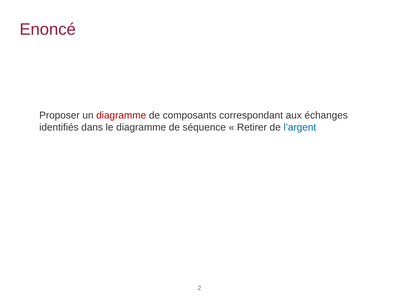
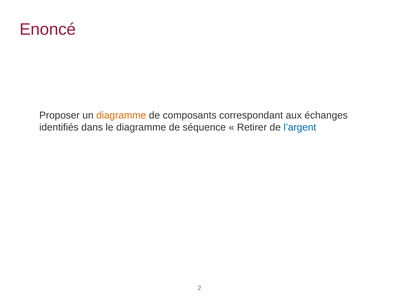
diagramme colour: red -> orange (121, 115)
